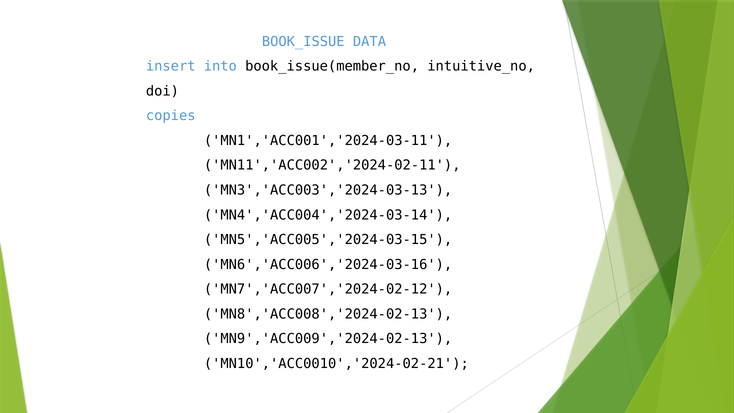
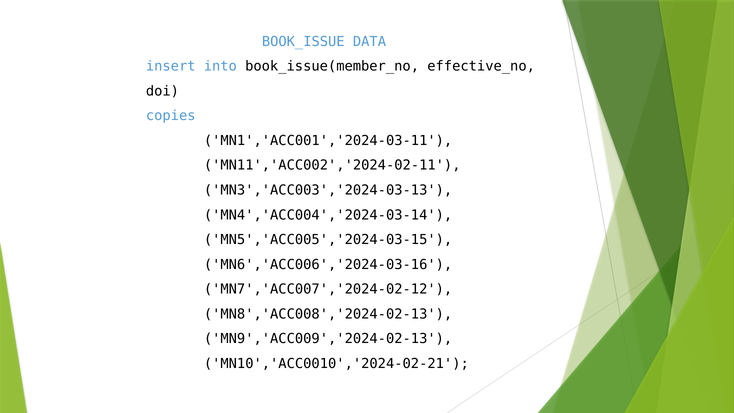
intuitive_no: intuitive_no -> effective_no (481, 66)
